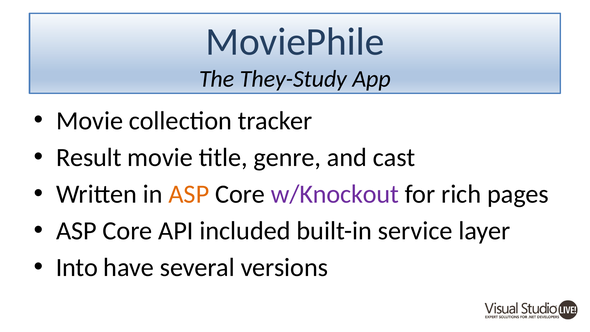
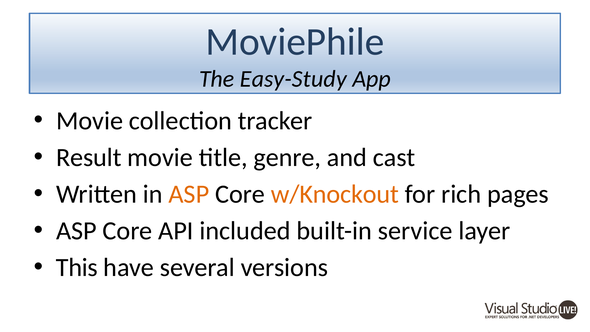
They-Study: They-Study -> Easy-Study (293, 79)
w/Knockout colour: purple -> orange (335, 194)
Into: Into -> This (77, 268)
